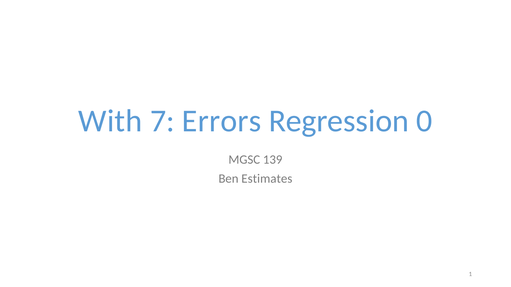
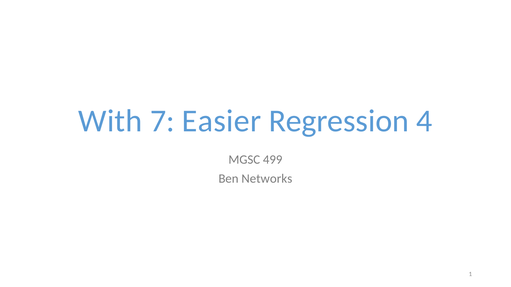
Errors: Errors -> Easier (222, 121)
0: 0 -> 4 (424, 121)
139: 139 -> 499 (273, 160)
Estimates: Estimates -> Networks (267, 179)
